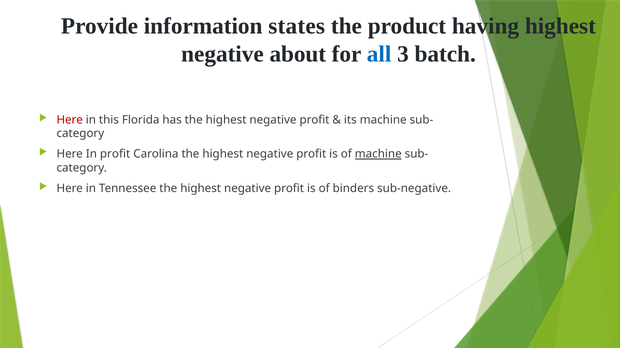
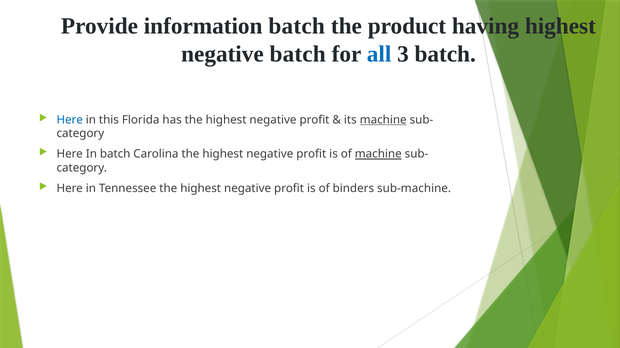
information states: states -> batch (297, 26)
negative about: about -> batch (298, 54)
Here colour: red -> blue (70, 120)
machine underline: none -> present (383, 120)
In profit: profit -> batch (115, 154)
sub-negative: sub-negative -> sub-machine (414, 189)
